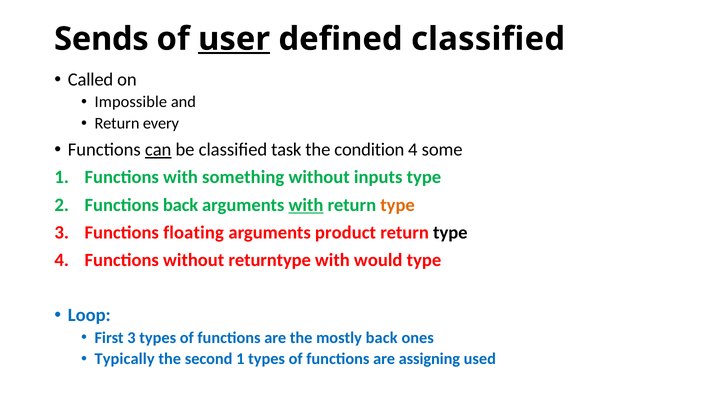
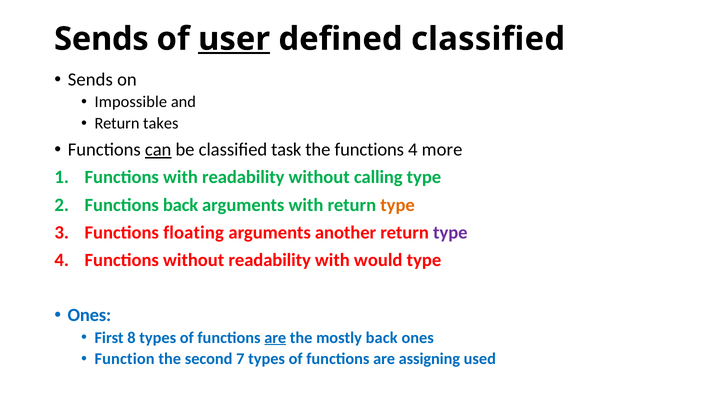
Called: Called -> Sends (90, 79)
every: every -> takes (161, 123)
the condition: condition -> functions (369, 150)
some: some -> more (442, 150)
with something: something -> readability (243, 177)
inputs: inputs -> calling (378, 177)
with underline: present -> none (306, 205)
product: product -> another (346, 232)
type colour: black -> purple (450, 232)
without returntype: returntype -> readability (270, 260)
Loop: Loop -> Ones (89, 315)
First 3: 3 -> 8 (131, 337)
are underline: none -> present (275, 337)
Typically: Typically -> Function (125, 359)
second 1: 1 -> 7 (240, 359)
